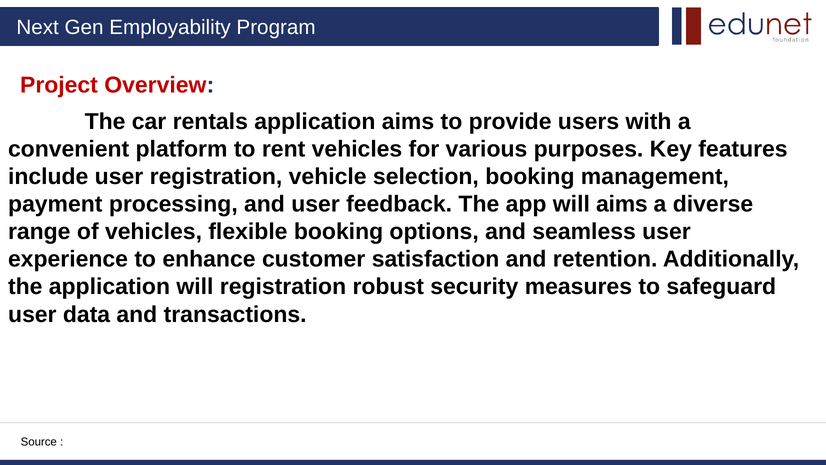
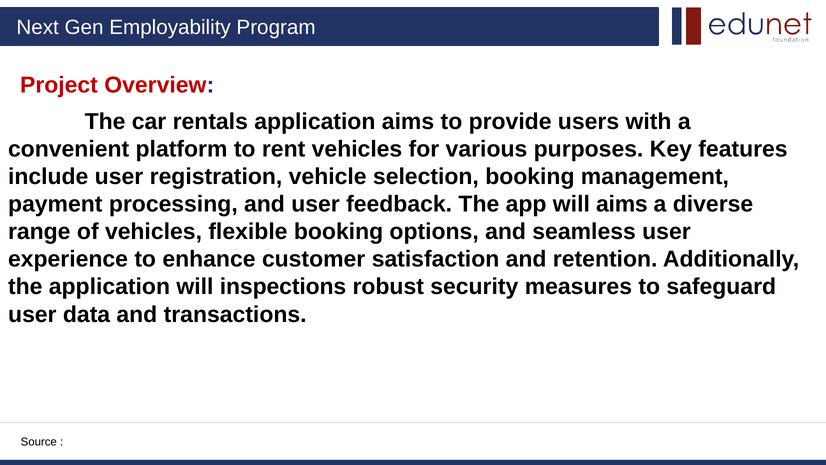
will registration: registration -> inspections (283, 287)
